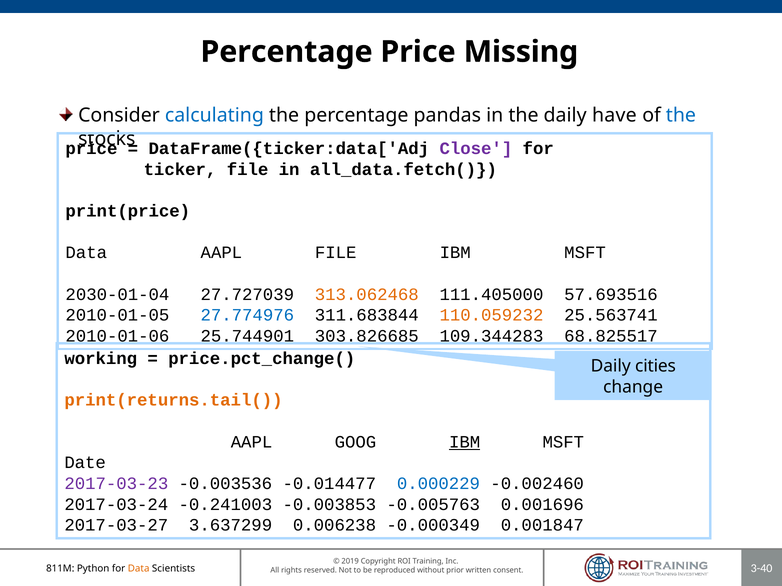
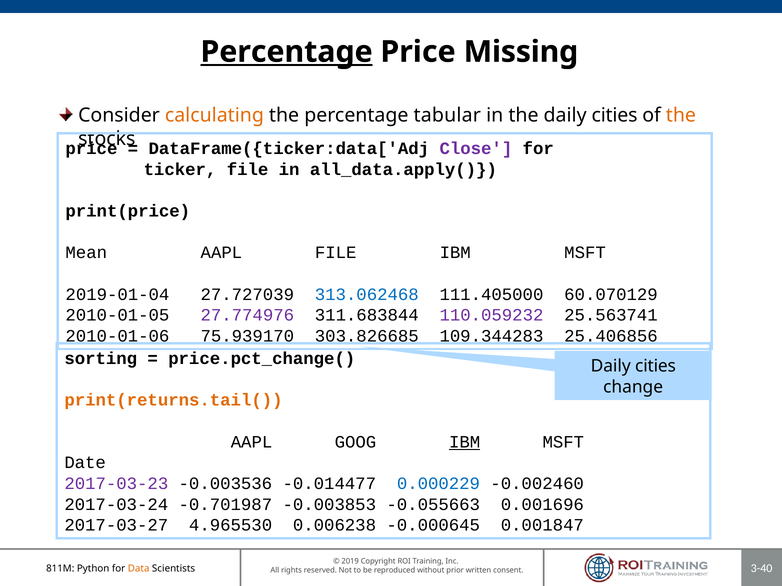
Percentage underline: none -> present (287, 52)
calculating colour: blue -> orange (214, 115)
pandas: pandas -> tabular (447, 115)
the daily have: have -> cities (615, 115)
the colour: blue -> orange (681, 115)
all_data.fetch(: all_data.fetch( -> all_data.apply( (403, 170)
Data: Data -> Mean (86, 253)
2030-01-04: 2030-01-04 -> 2019-01-04 (117, 295)
313.062468 colour: orange -> blue (367, 295)
57.693516: 57.693516 -> 60.070129 (611, 295)
27.774976 colour: blue -> purple (247, 315)
110.059232 colour: orange -> purple (491, 315)
25.744901: 25.744901 -> 75.939170 (247, 336)
68.825517: 68.825517 -> 25.406856 (611, 336)
working: working -> sorting (101, 359)
-0.241003: -0.241003 -> -0.701987 (225, 505)
-0.005763: -0.005763 -> -0.055663 (433, 505)
3.637299: 3.637299 -> 4.965530 (231, 526)
-0.000349: -0.000349 -> -0.000645 (433, 526)
